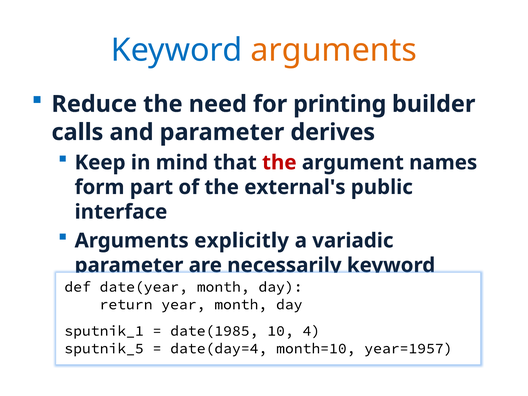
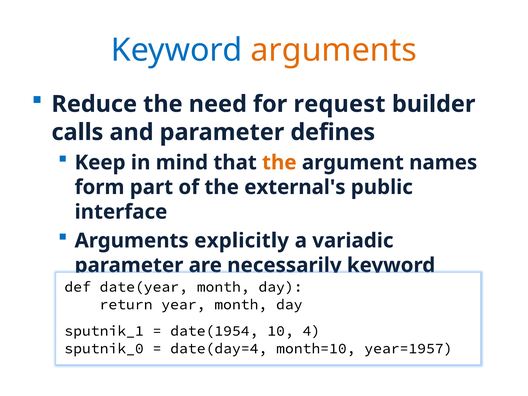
printing: printing -> request (340, 104)
derives: derives -> defines (333, 132)
the colour: red -> orange (279, 163)
date(1985: date(1985 -> date(1954 (214, 331)
sputnik_5: sputnik_5 -> sputnik_0 (104, 348)
